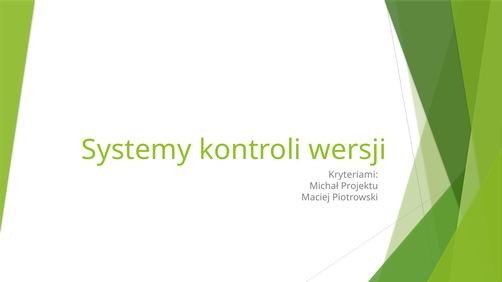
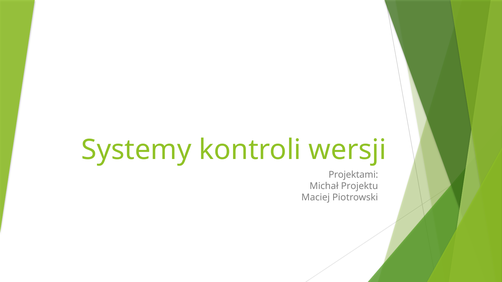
Kryteriami: Kryteriami -> Projektami (353, 175)
